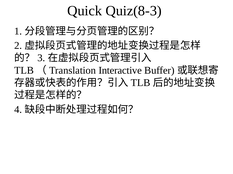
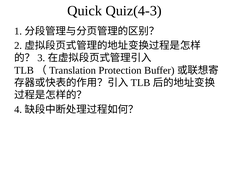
Quiz(8-3: Quiz(8-3 -> Quiz(4-3 (134, 11)
Interactive: Interactive -> Protection (120, 71)
